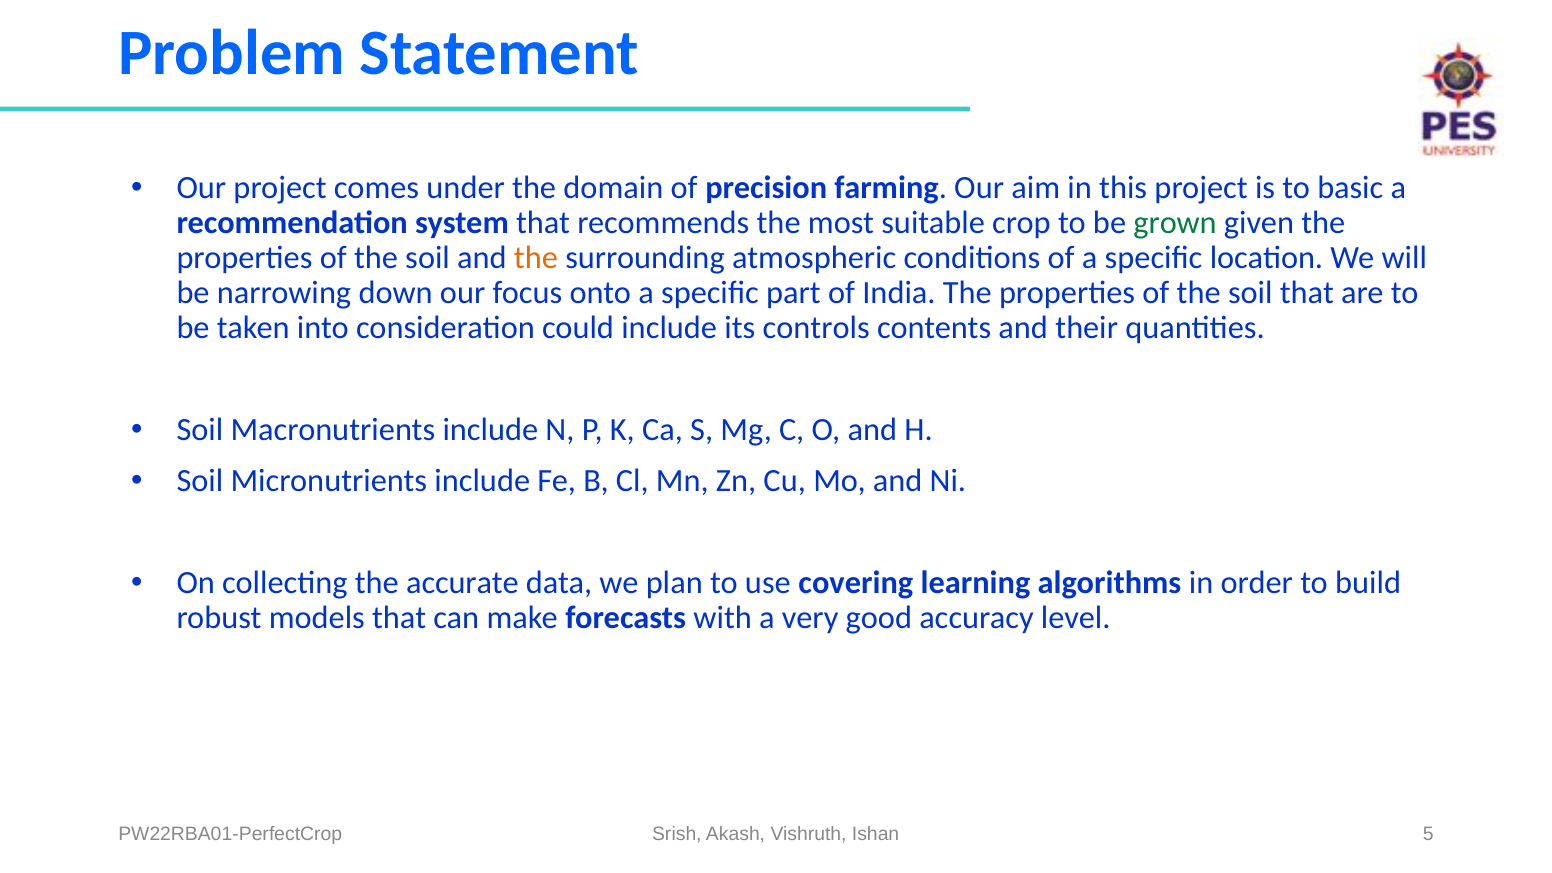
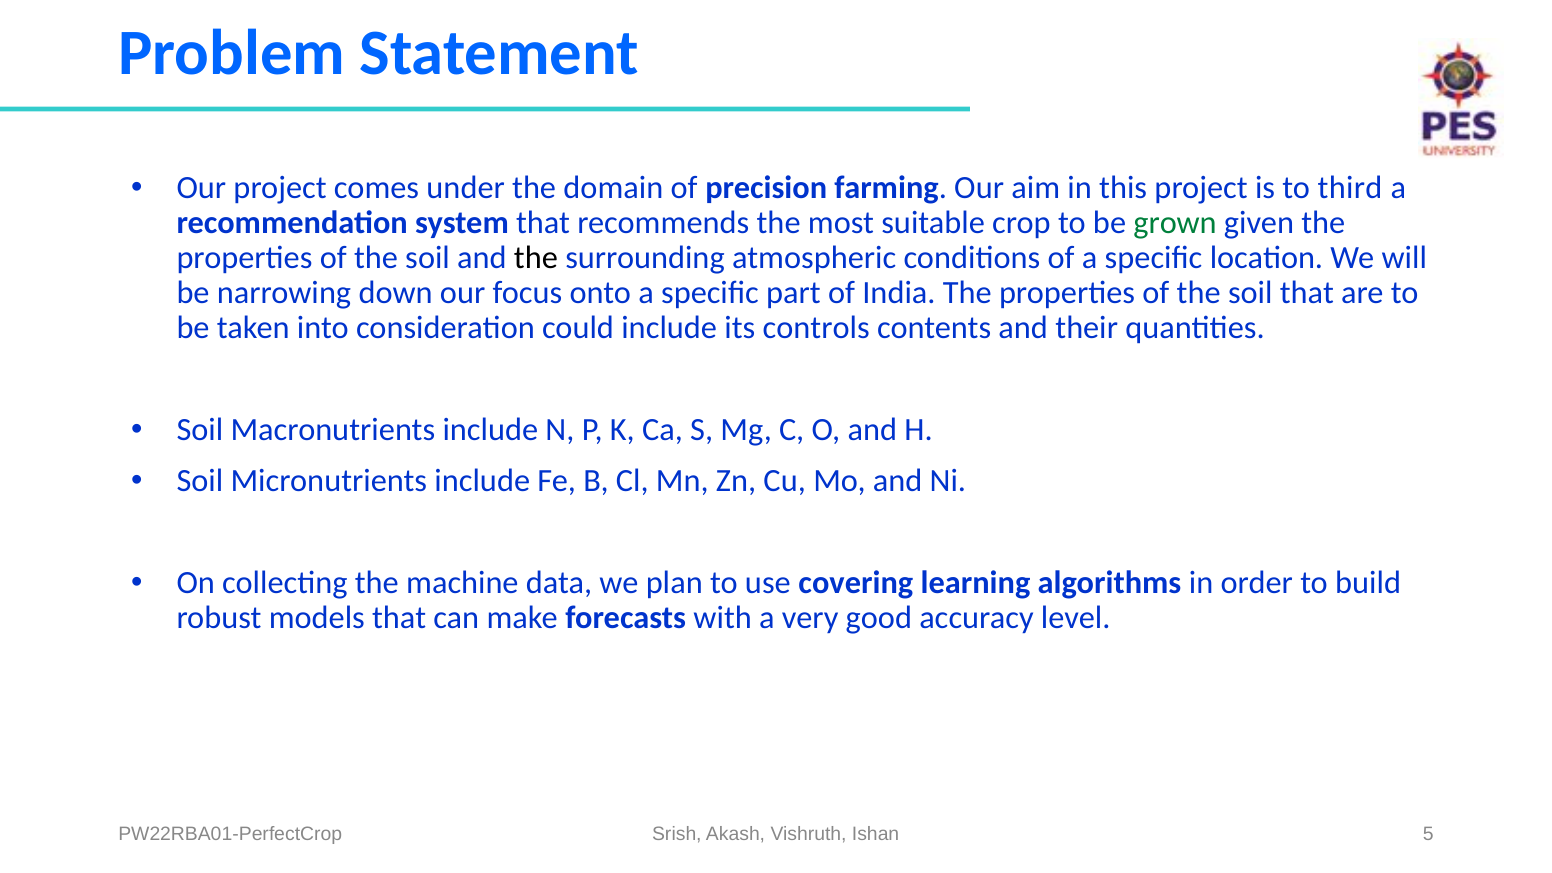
basic: basic -> third (1350, 188)
the colour: orange -> black (536, 258)
accurate: accurate -> machine (462, 583)
